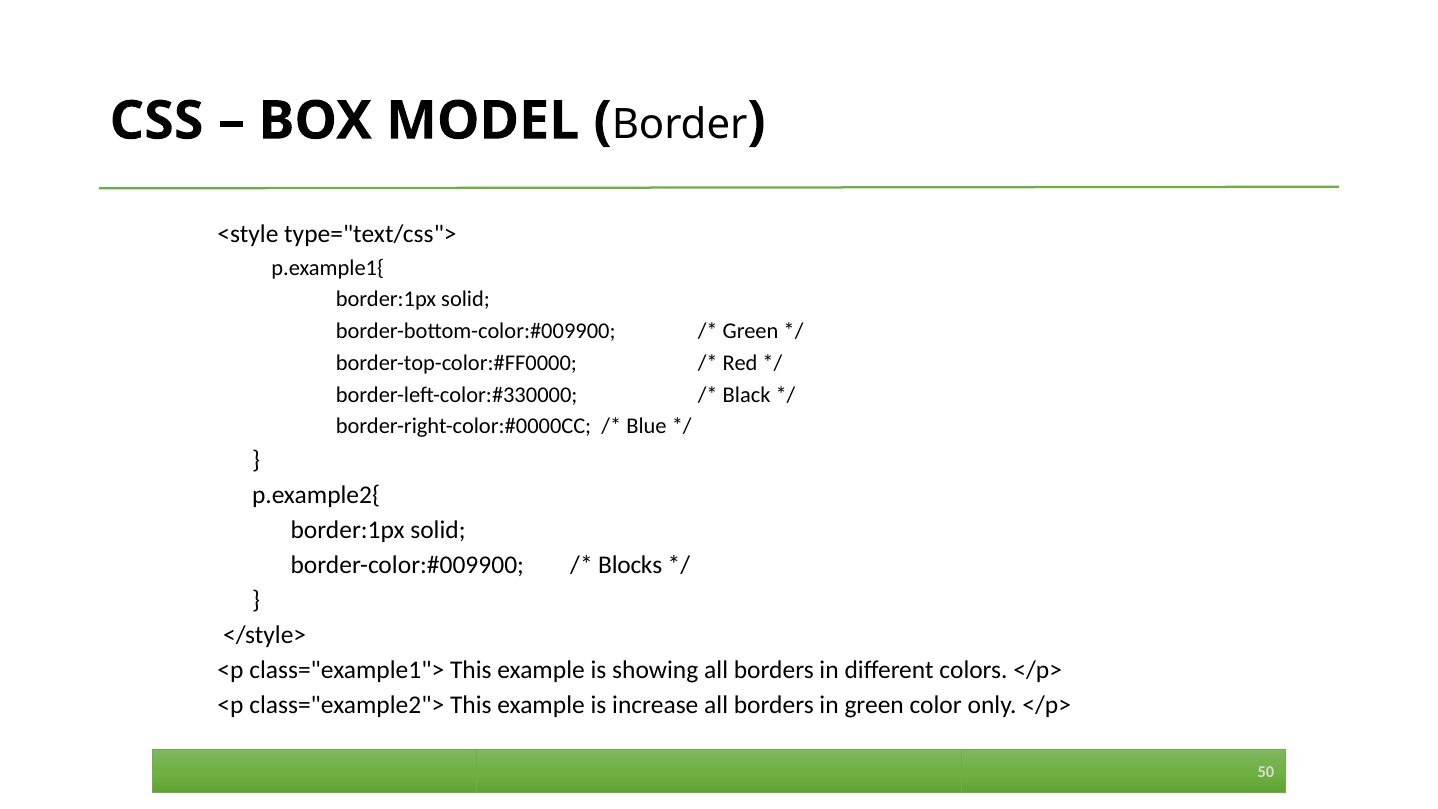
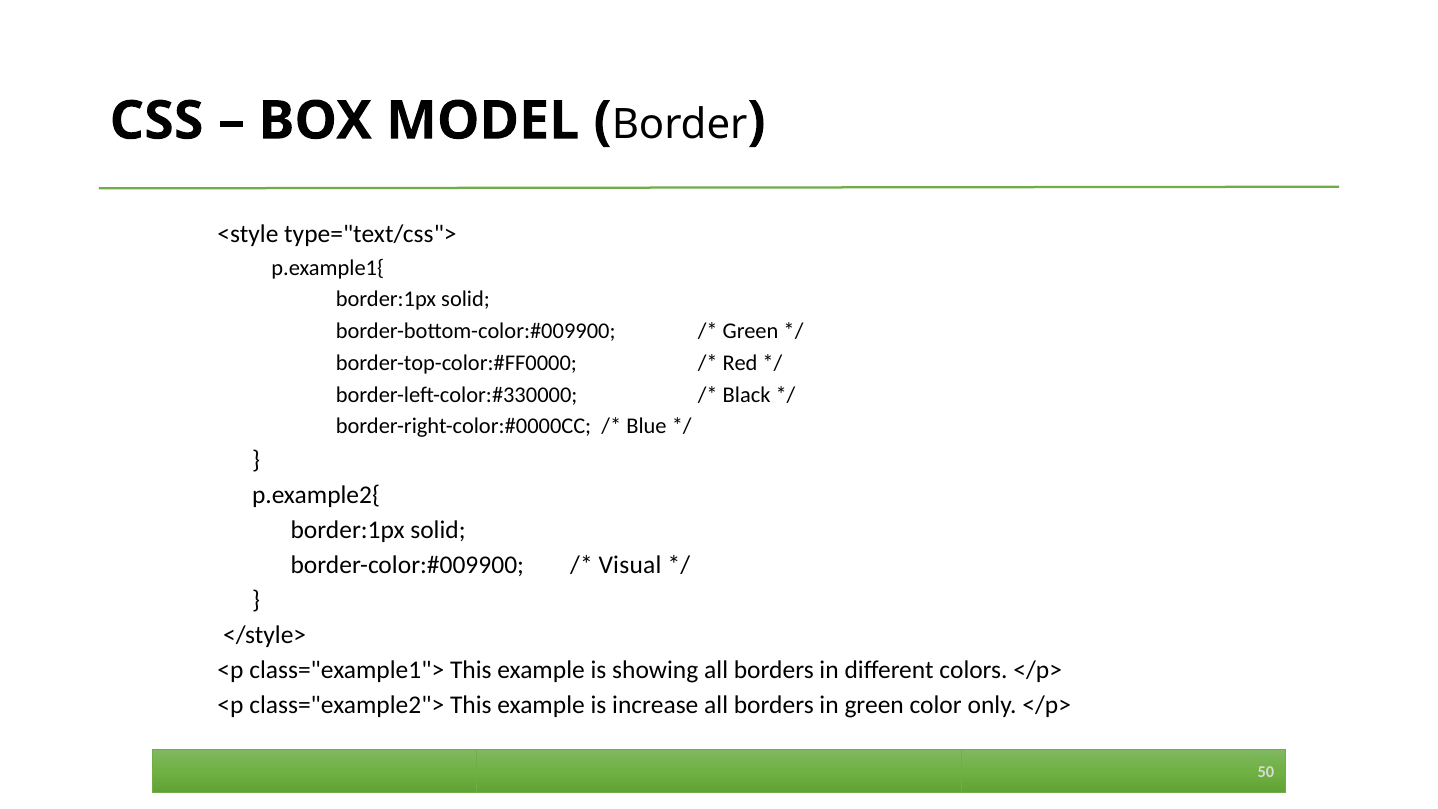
Blocks: Blocks -> Visual (630, 565)
